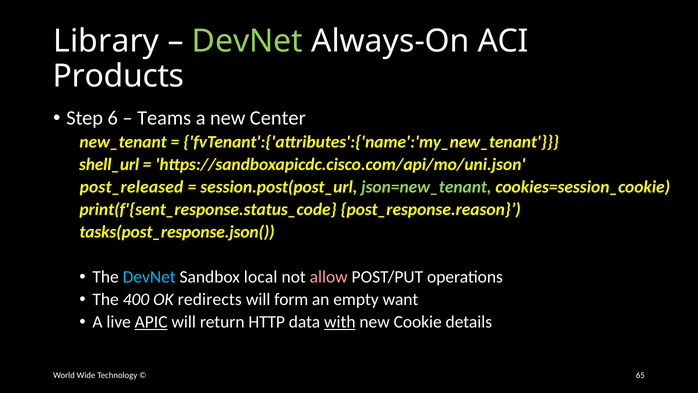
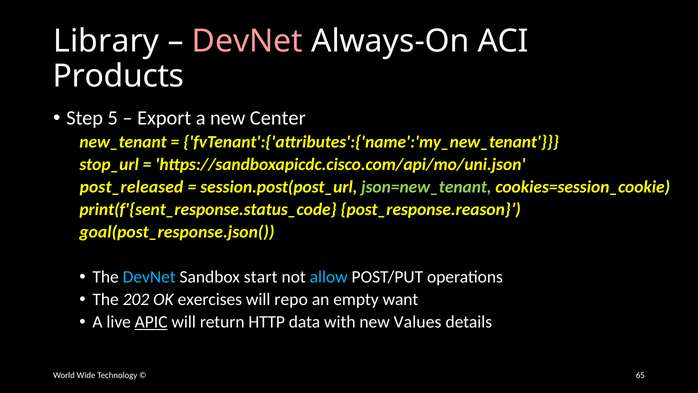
DevNet colour: light green -> pink (247, 41)
6: 6 -> 5 (113, 118)
Teams: Teams -> Export (164, 118)
shell_url: shell_url -> stop_url (109, 164)
tasks(post_response.json(: tasks(post_response.json( -> goal(post_response.json( (177, 232)
local: local -> start (261, 277)
allow colour: pink -> light blue (329, 277)
400: 400 -> 202 (136, 299)
redirects: redirects -> exercises (210, 299)
form: form -> repo (291, 299)
with underline: present -> none (340, 322)
Cookie: Cookie -> Values (418, 322)
